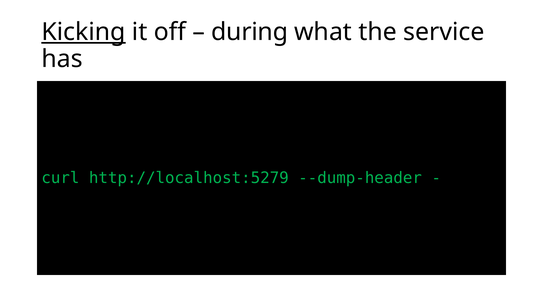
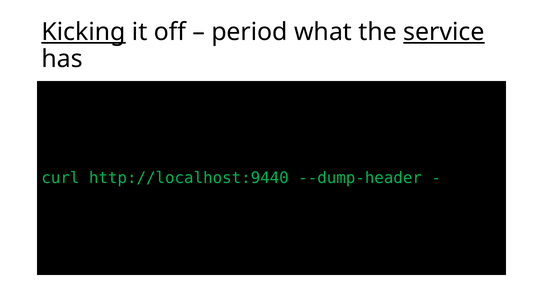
during: during -> period (249, 32)
service underline: none -> present (444, 32)
http://localhost:5279: http://localhost:5279 -> http://localhost:9440 (189, 178)
